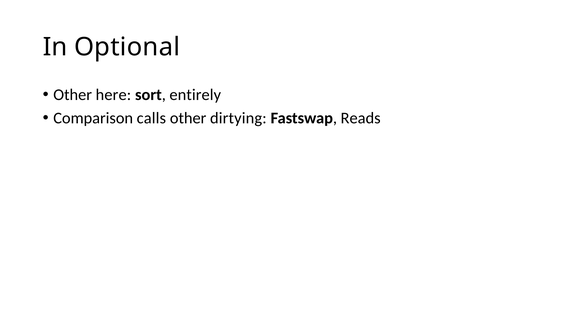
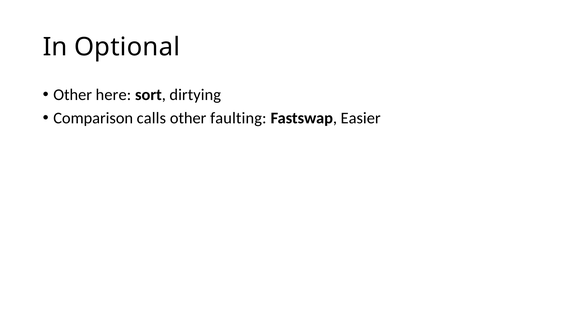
entirely: entirely -> dirtying (195, 95)
dirtying: dirtying -> faulting (238, 118)
Reads: Reads -> Easier (361, 118)
